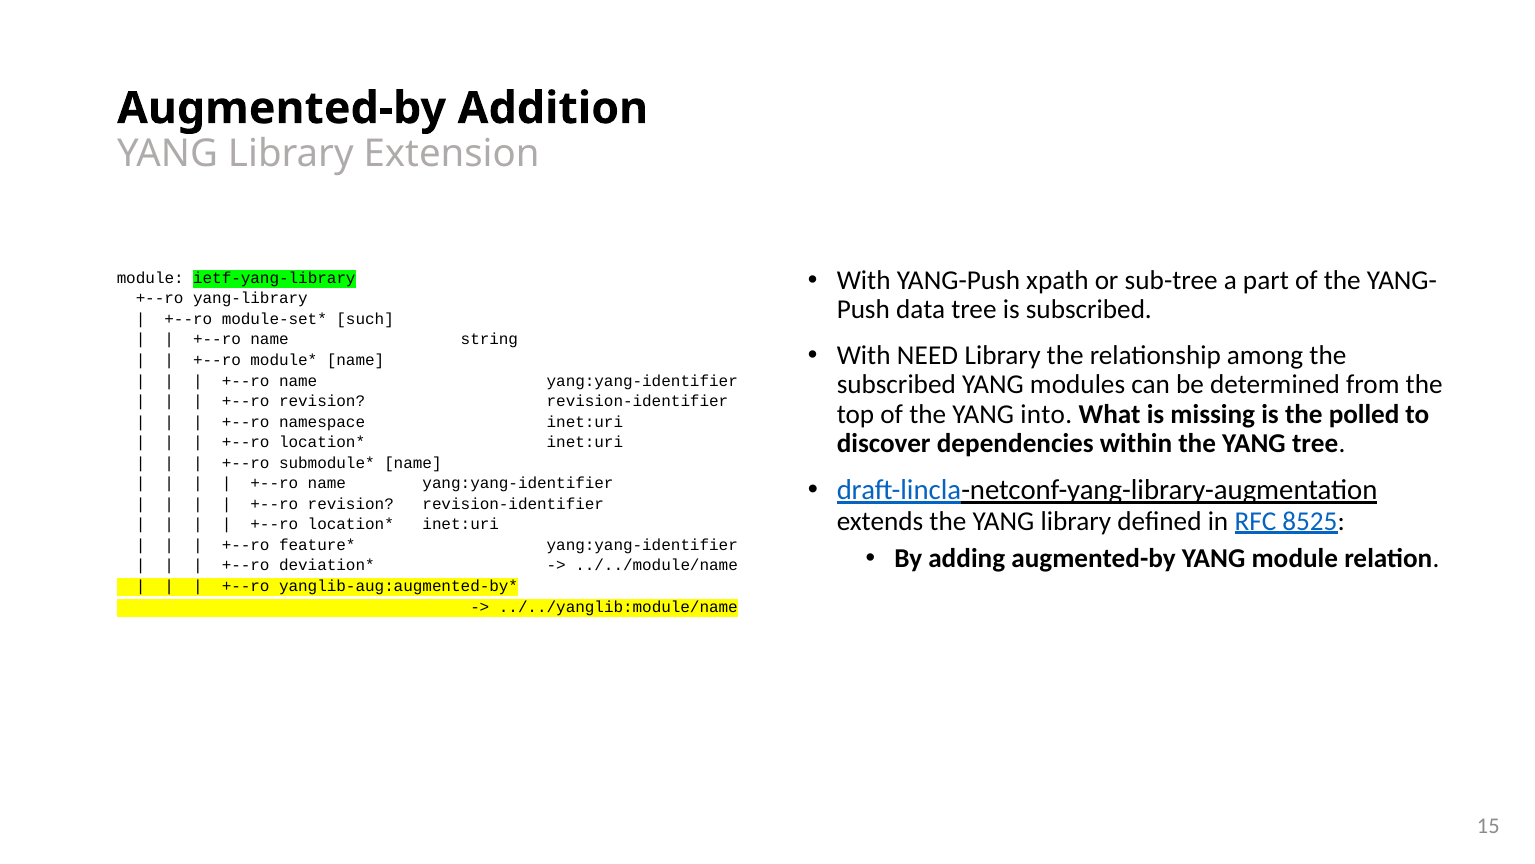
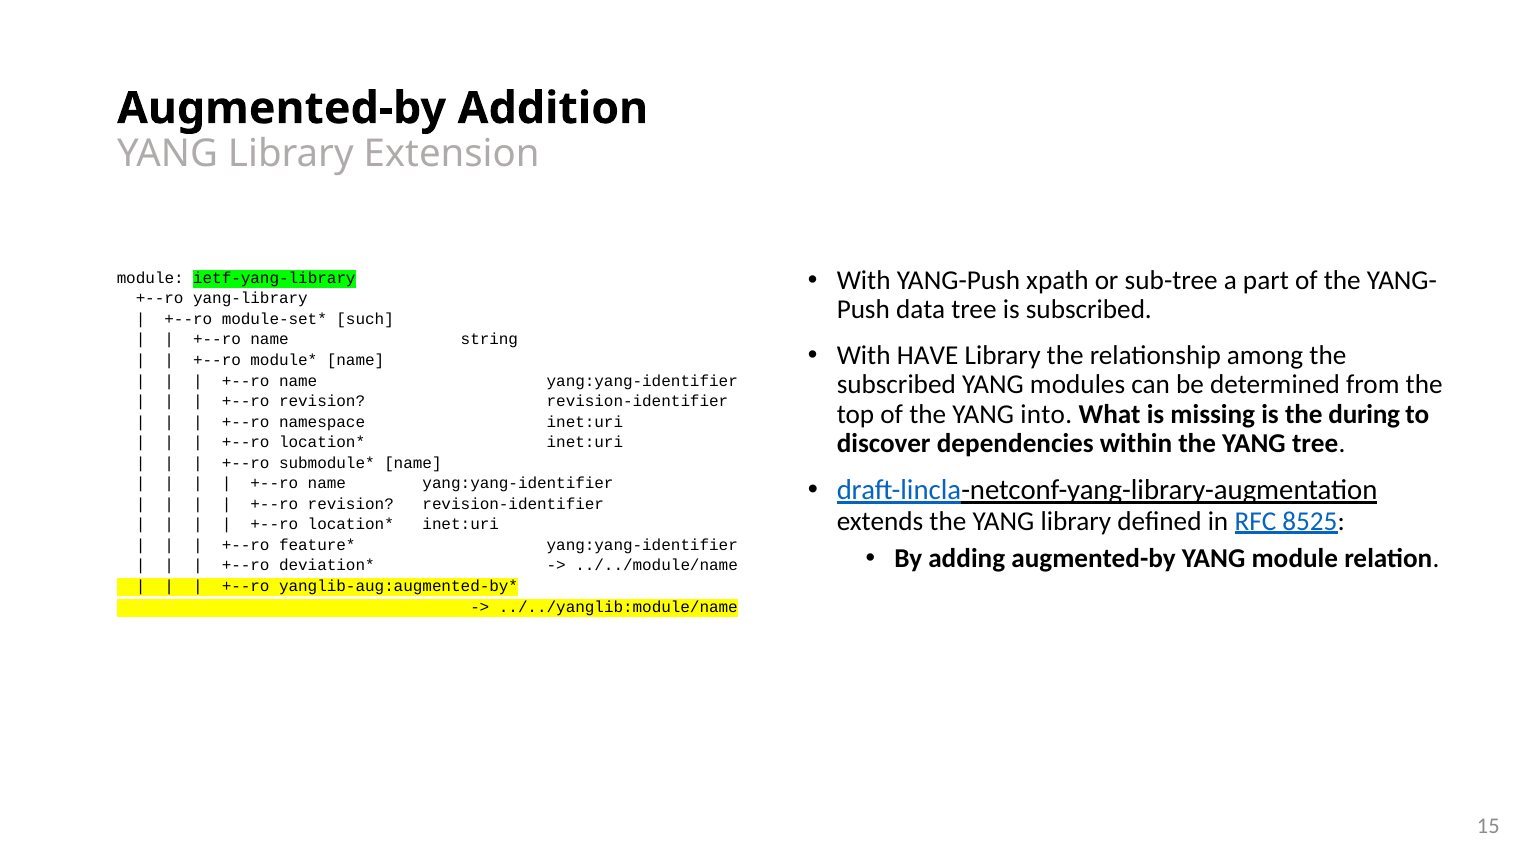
NEED: NEED -> HAVE (928, 355)
polled: polled -> during (1364, 414)
